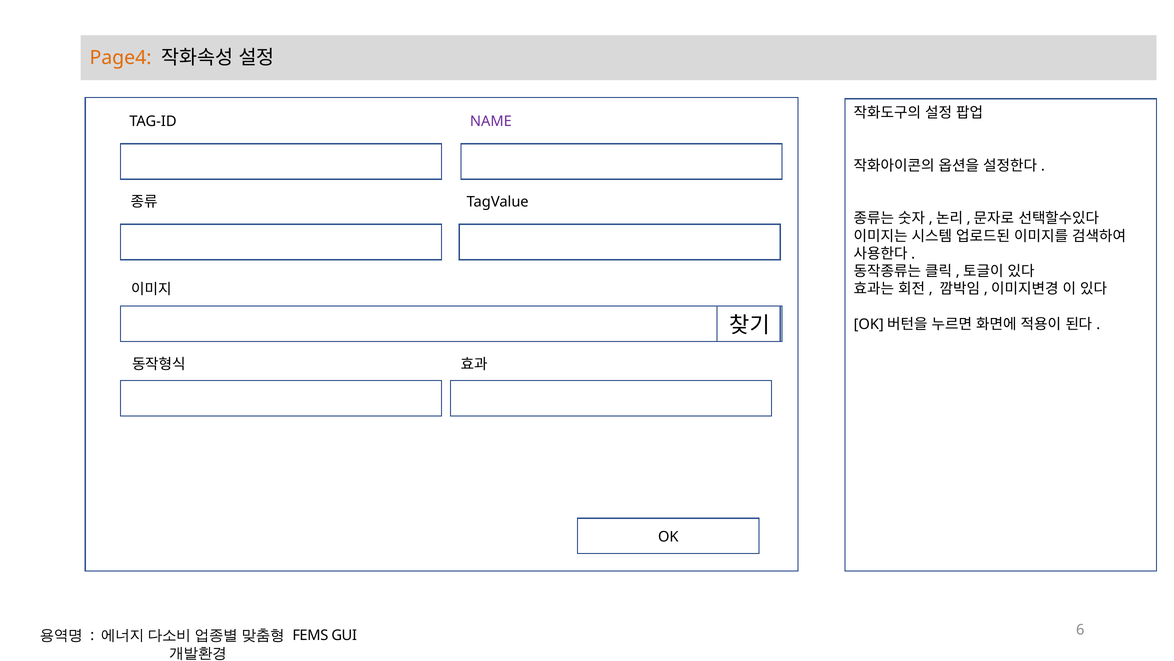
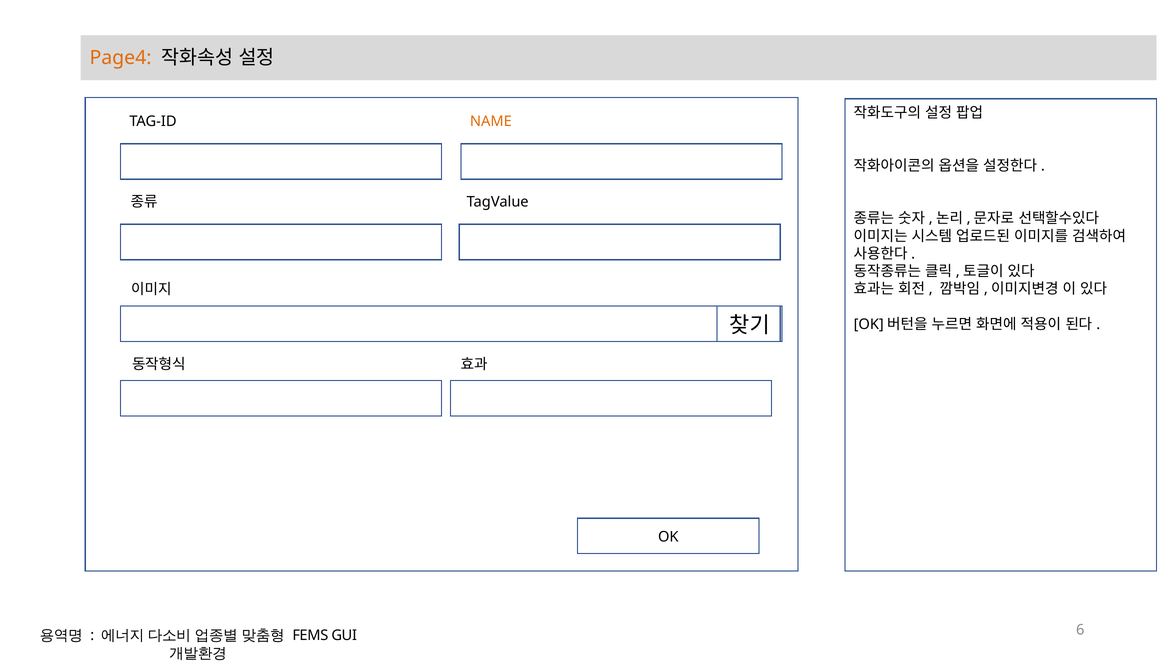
NAME colour: purple -> orange (491, 121)
